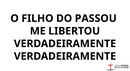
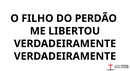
PASSOU: PASSOU -> PERDÃO (96, 18)
